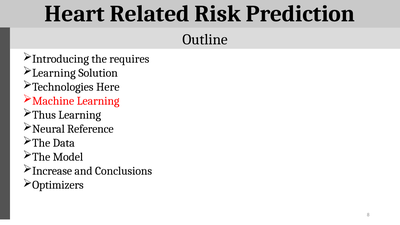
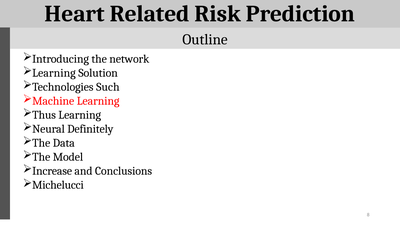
requires: requires -> network (129, 59)
Here: Here -> Such (108, 87)
Reference: Reference -> Definitely (90, 129)
Optimizers: Optimizers -> Michelucci (58, 185)
